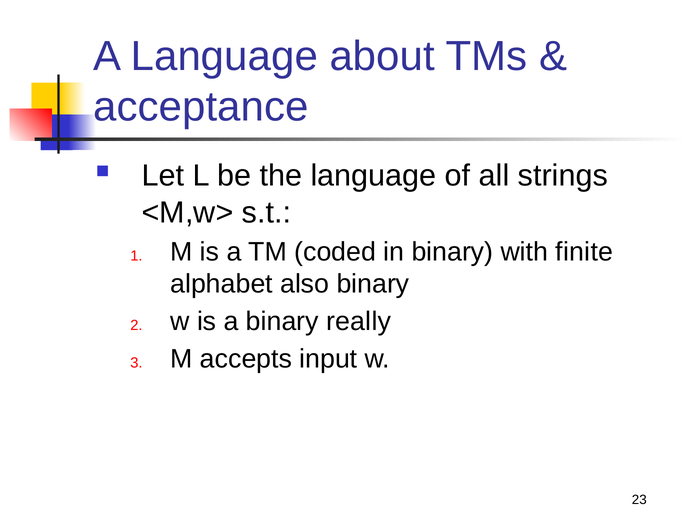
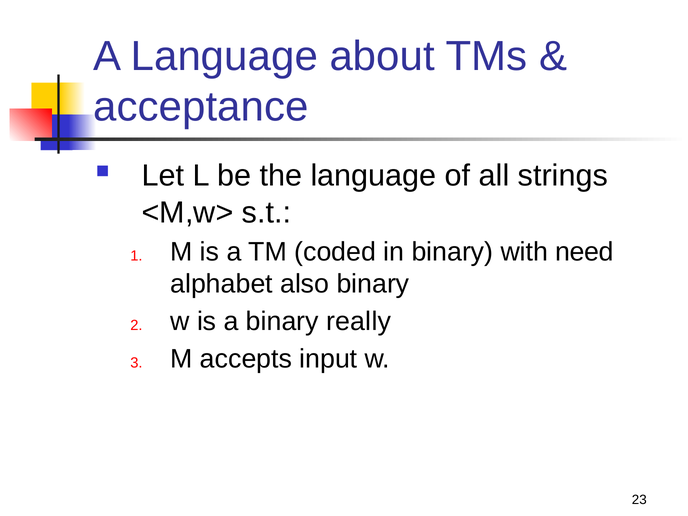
finite: finite -> need (585, 252)
